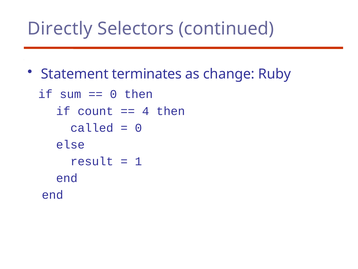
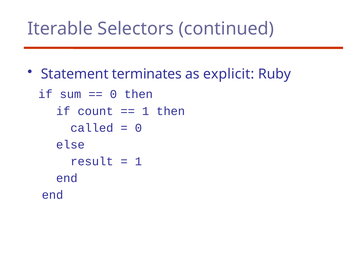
Directly: Directly -> Iterable (60, 29)
change: change -> explicit (229, 74)
4: 4 -> 1 (146, 111)
